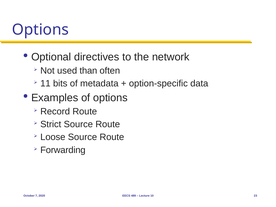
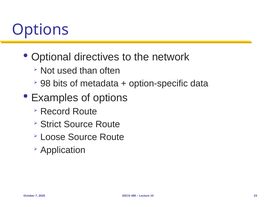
11: 11 -> 98 (45, 83)
Forwarding: Forwarding -> Application (63, 150)
